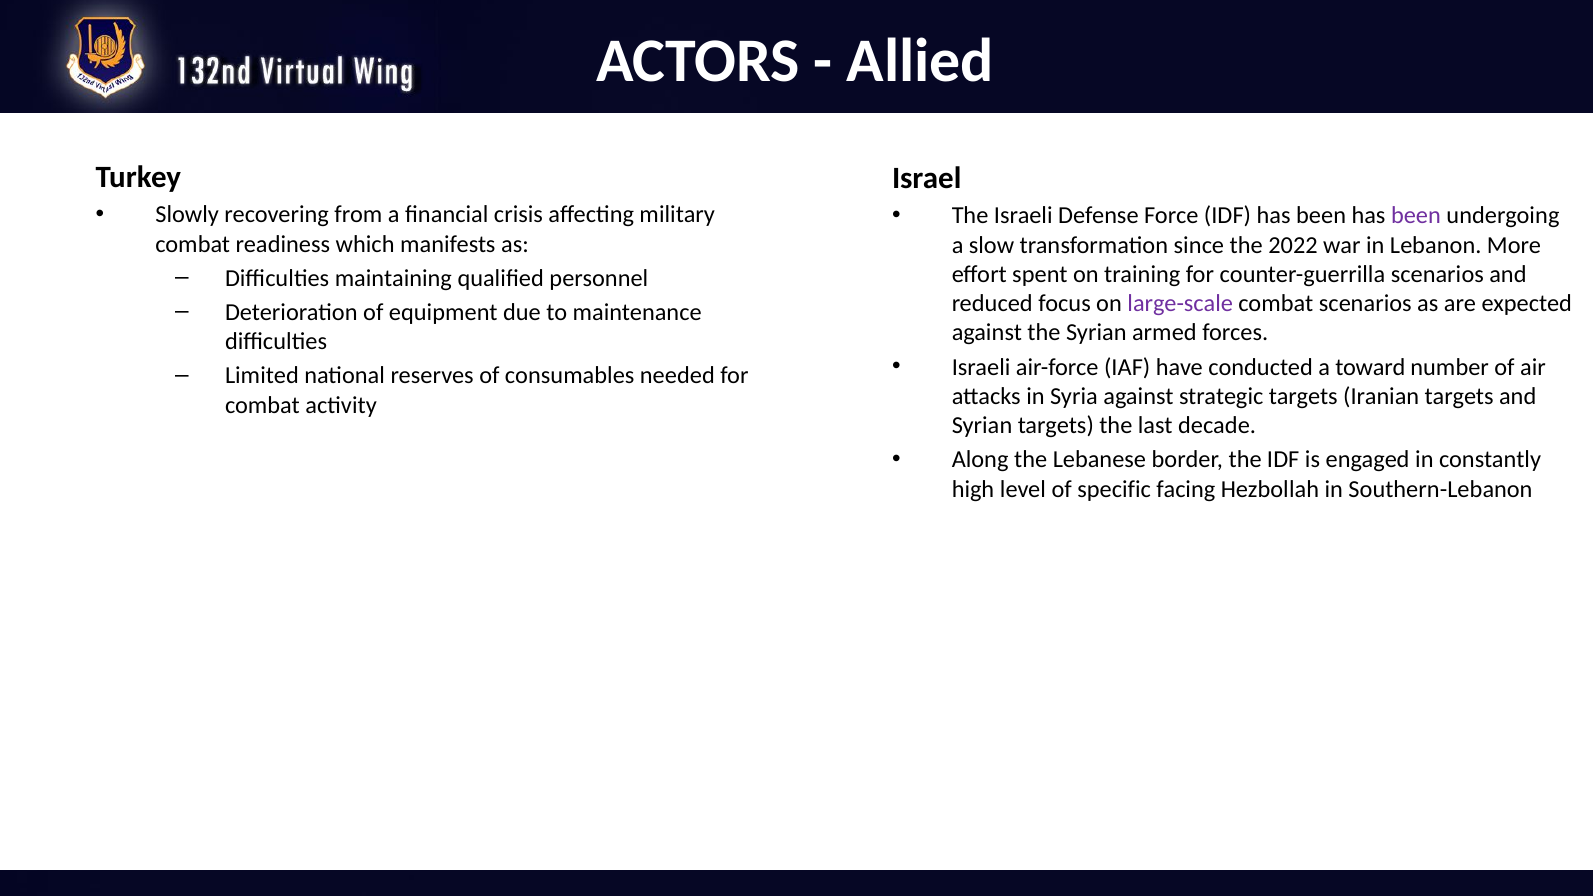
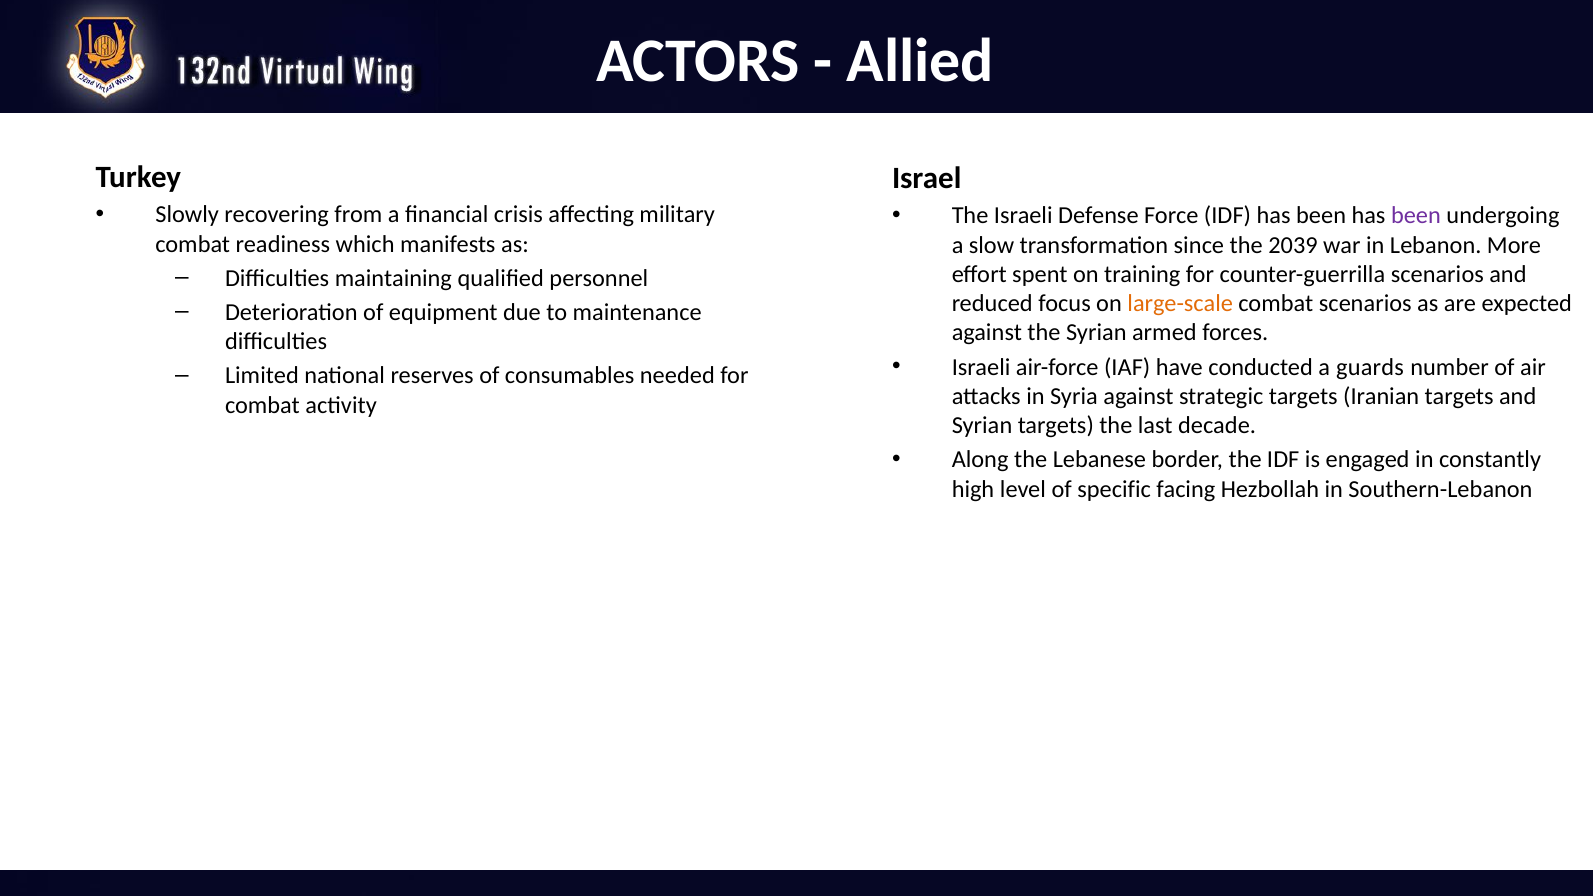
2022: 2022 -> 2039 (1293, 245)
large-scale colour: purple -> orange (1180, 304)
toward: toward -> guards (1370, 367)
